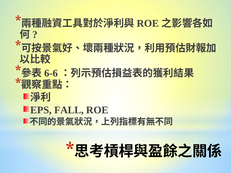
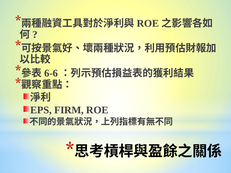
FALL: FALL -> FIRM (69, 110)
